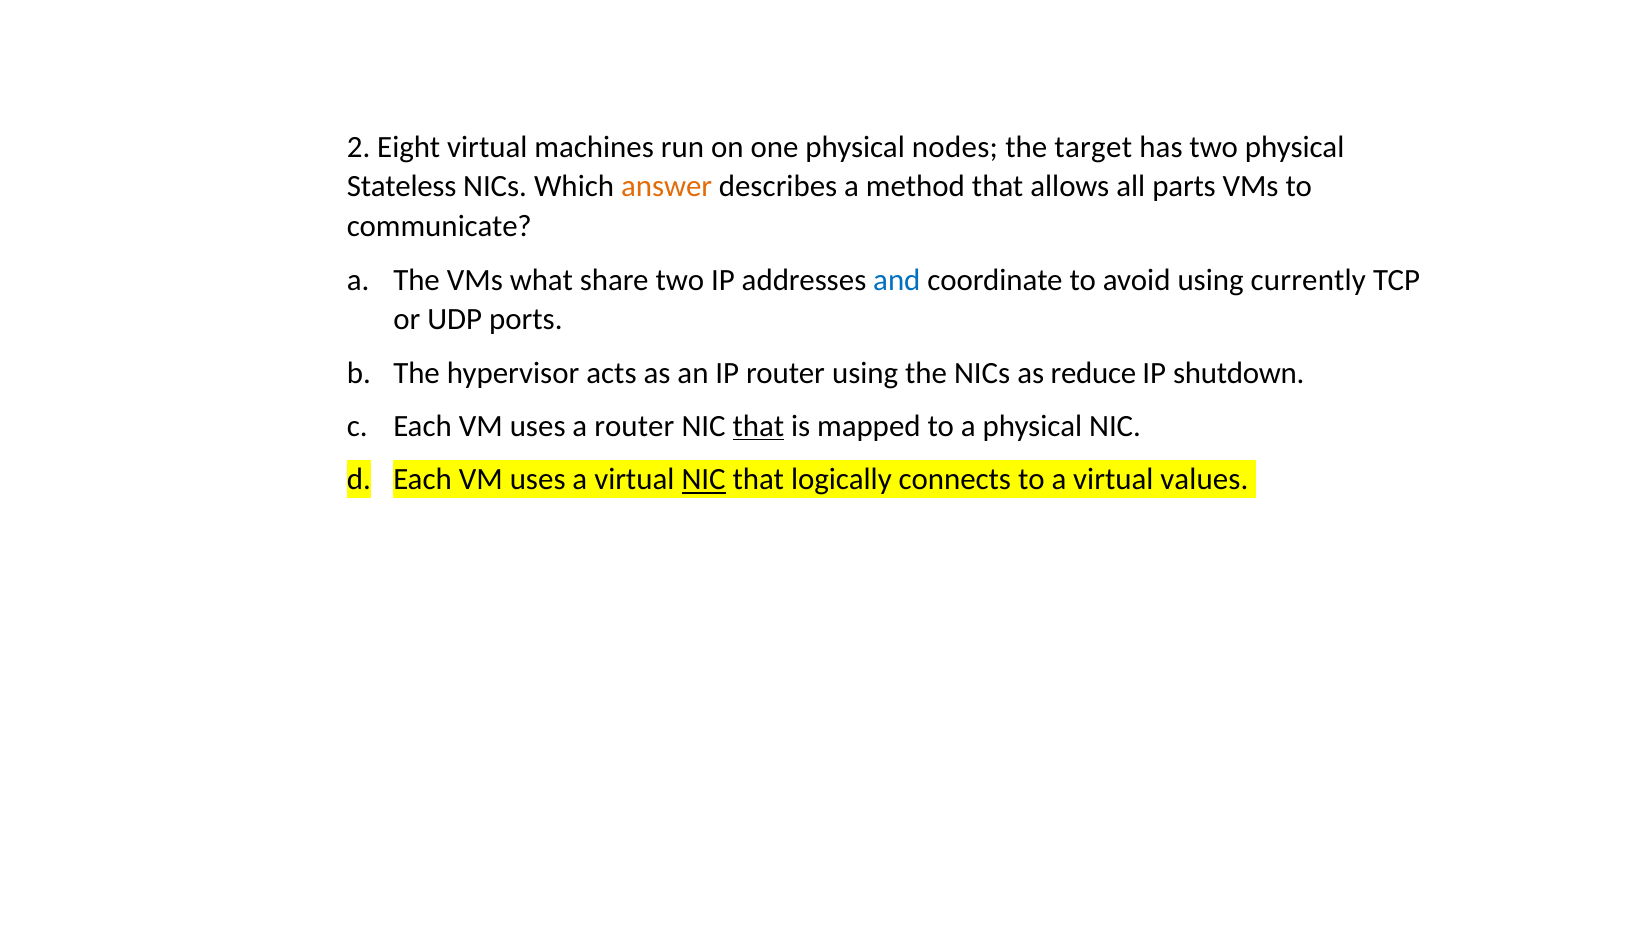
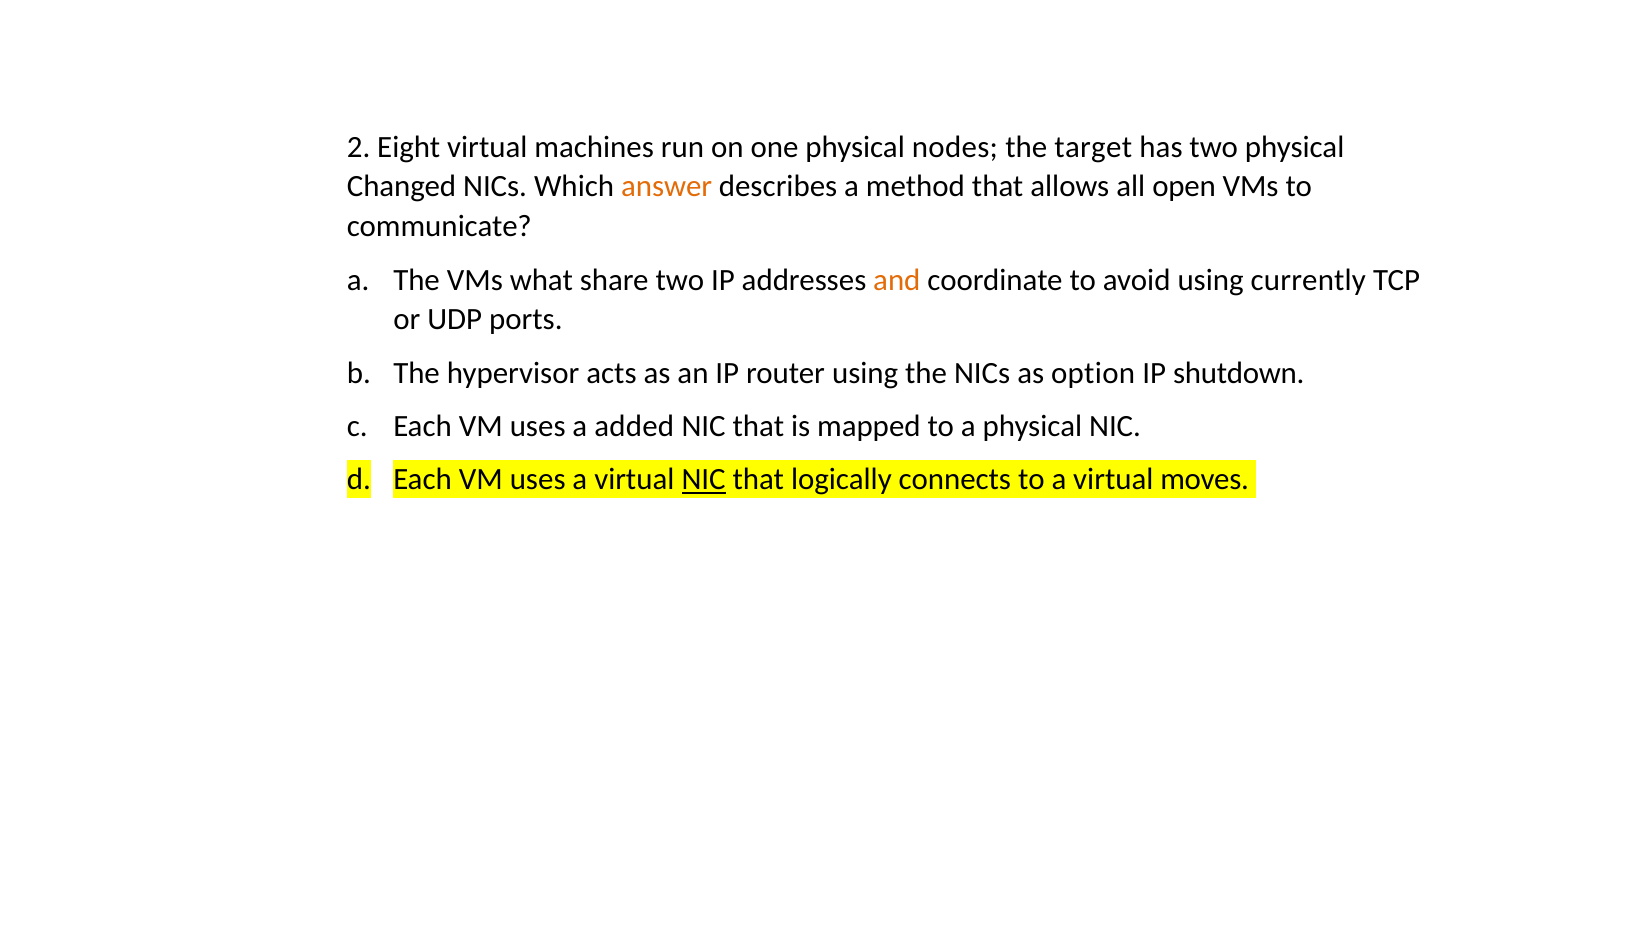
Stateless: Stateless -> Changed (402, 187)
parts: parts -> open (1184, 187)
and colour: blue -> orange (897, 280)
reduce: reduce -> option (1093, 373)
a router: router -> added (634, 427)
that underline: present -> none (758, 427)
values: values -> moves (1205, 480)
